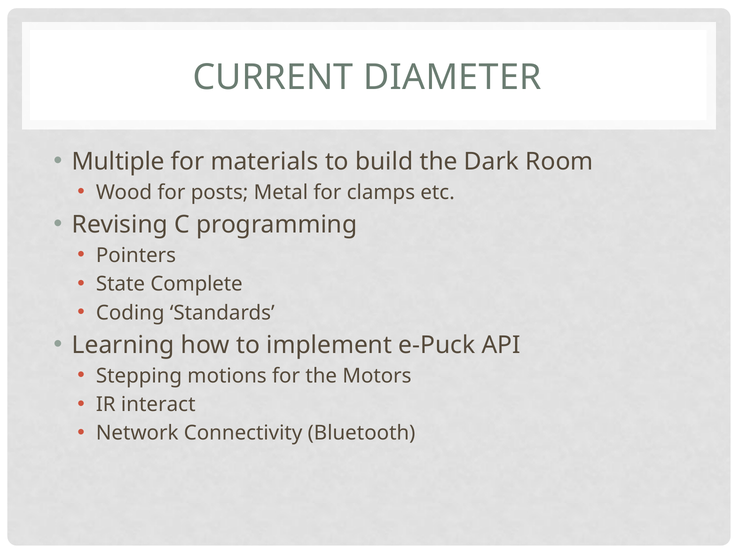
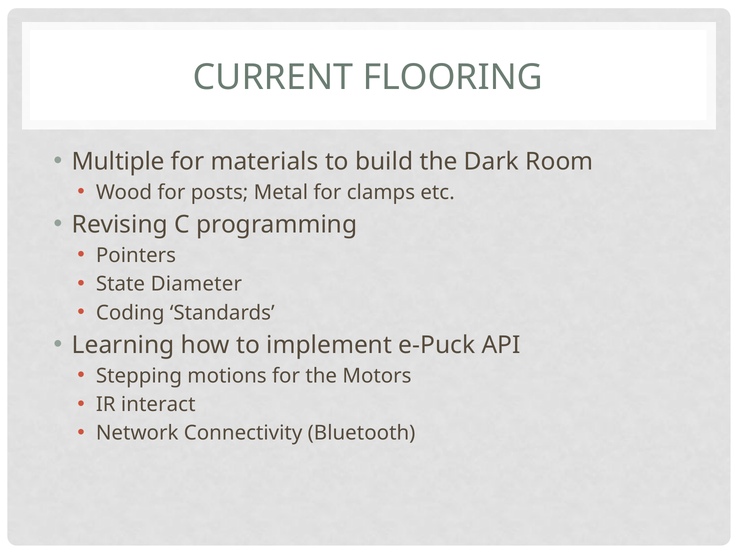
DIAMETER: DIAMETER -> FLOORING (453, 77)
Complete: Complete -> Diameter (196, 284)
